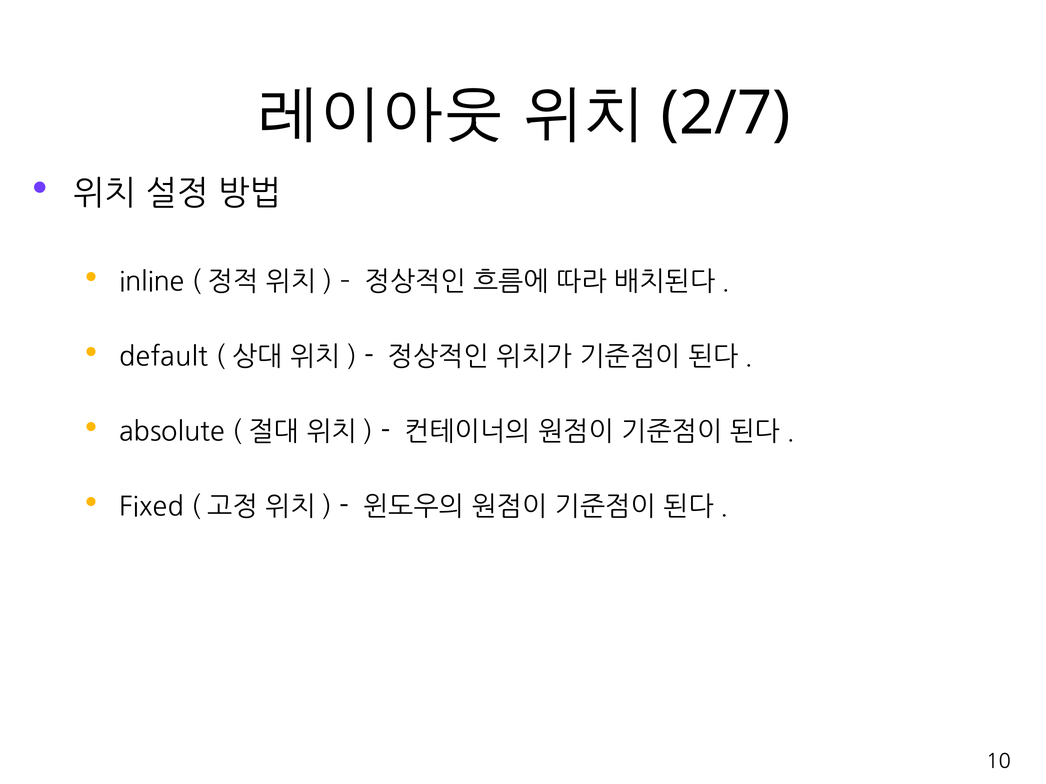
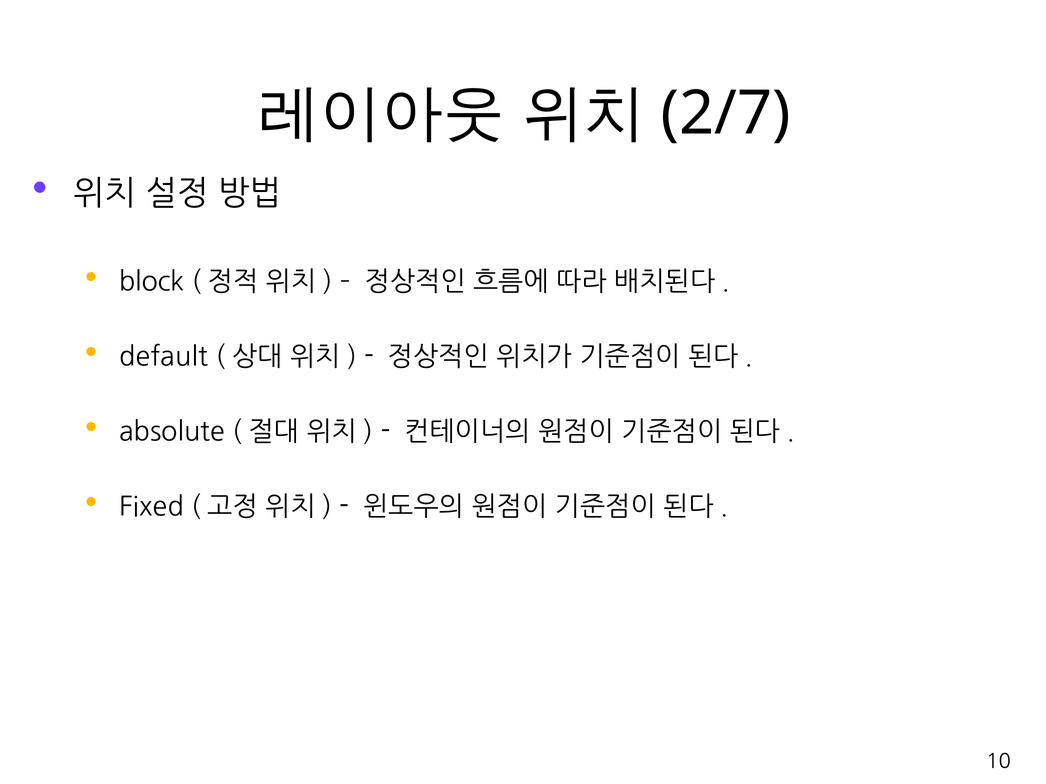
inline: inline -> block (152, 282)
